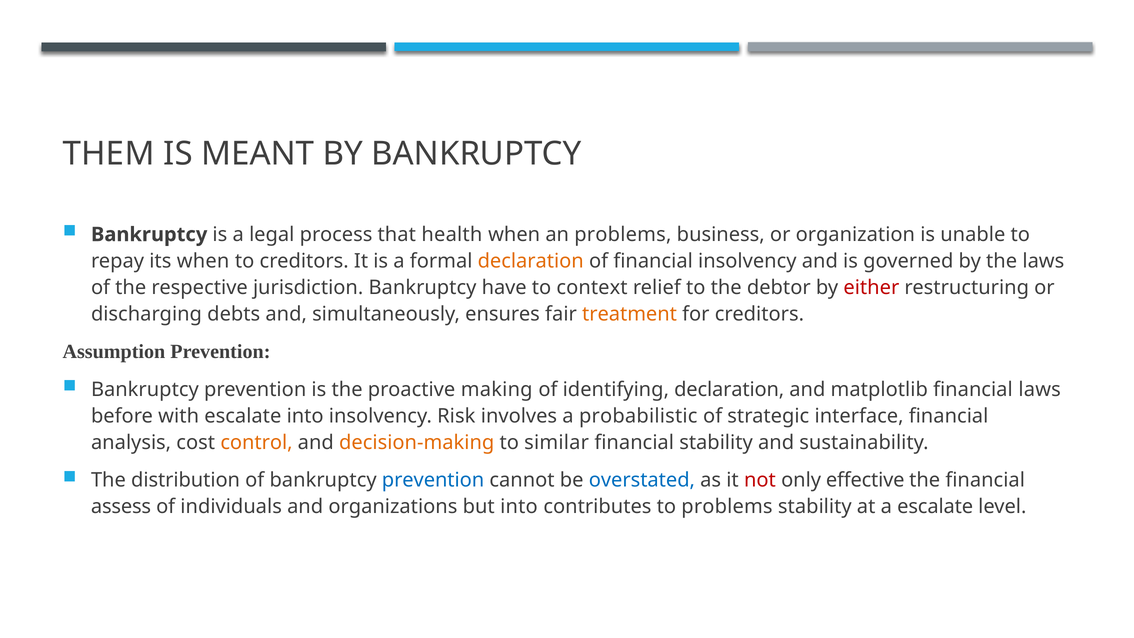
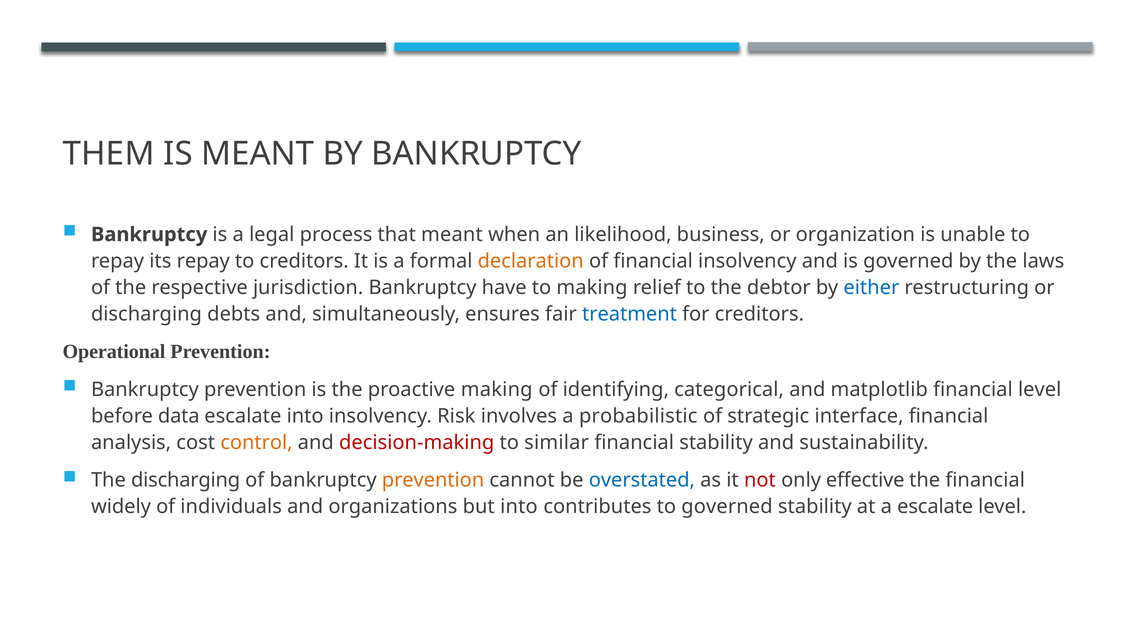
that health: health -> meant (452, 234)
an problems: problems -> likelihood (623, 234)
its when: when -> repay (203, 261)
to context: context -> making (592, 288)
either colour: red -> blue (871, 288)
treatment colour: orange -> blue (629, 314)
Assumption: Assumption -> Operational (114, 352)
identifying declaration: declaration -> categorical (729, 389)
financial laws: laws -> level (1040, 389)
with: with -> data (179, 416)
decision-making colour: orange -> red (417, 442)
The distribution: distribution -> discharging (186, 480)
prevention colour: blue -> orange (433, 480)
assess: assess -> widely (121, 507)
to problems: problems -> governed (727, 507)
